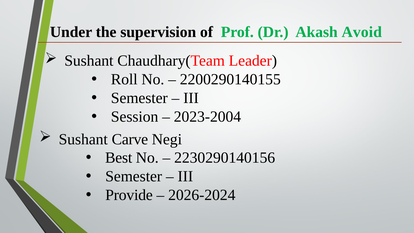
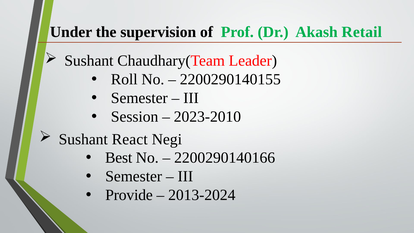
Avoid: Avoid -> Retail (362, 32)
2023-2004: 2023-2004 -> 2023-2010 (207, 117)
Carve: Carve -> React (130, 139)
2230290140156: 2230290140156 -> 2200290140166 (225, 158)
2026-2024: 2026-2024 -> 2013-2024 (202, 195)
